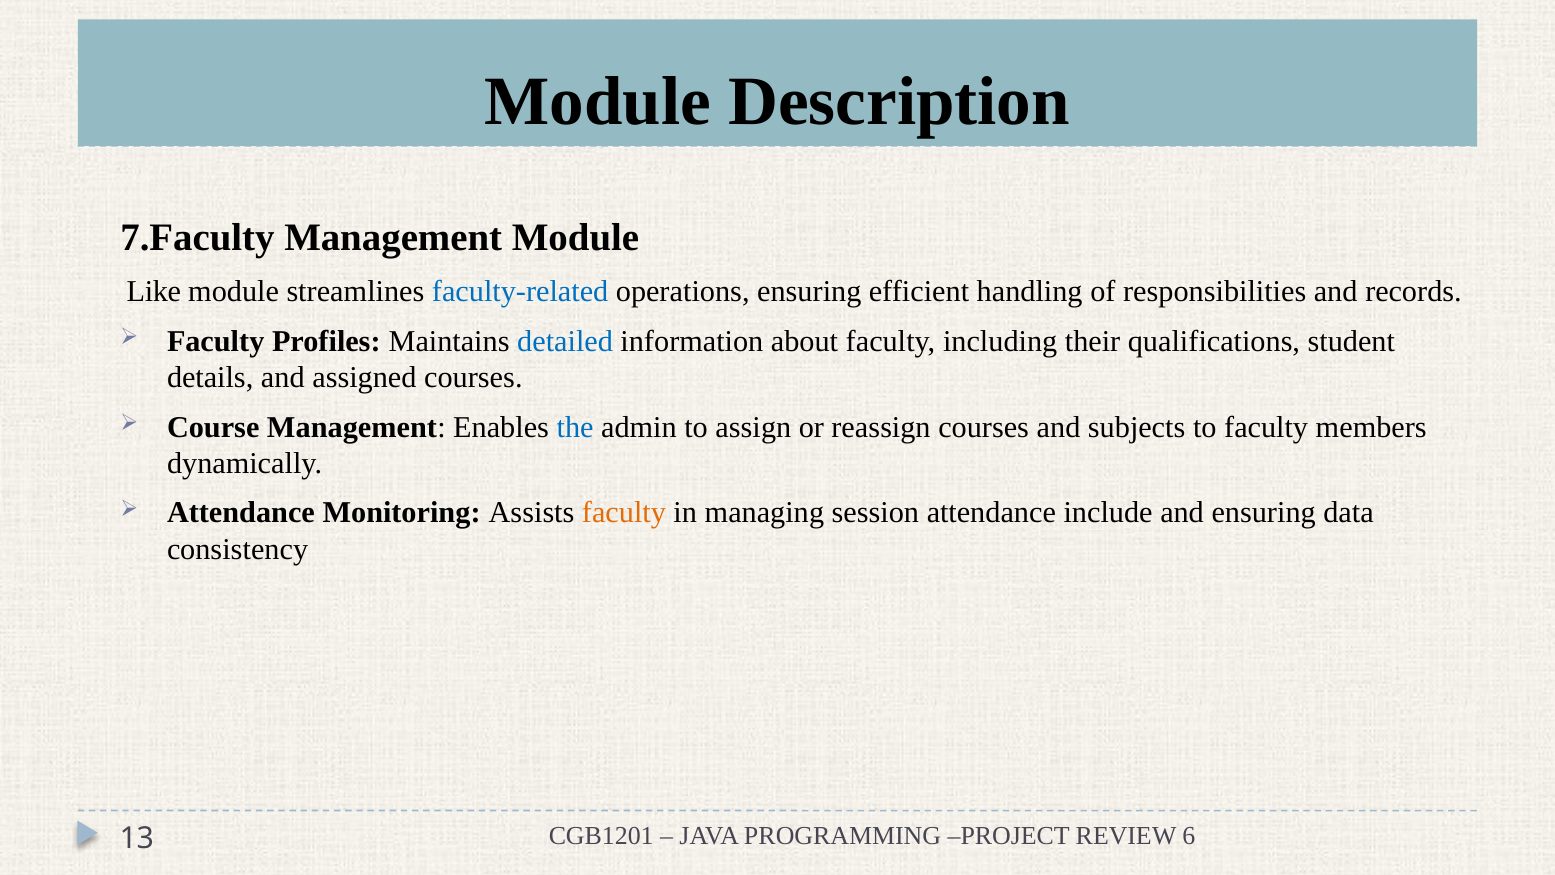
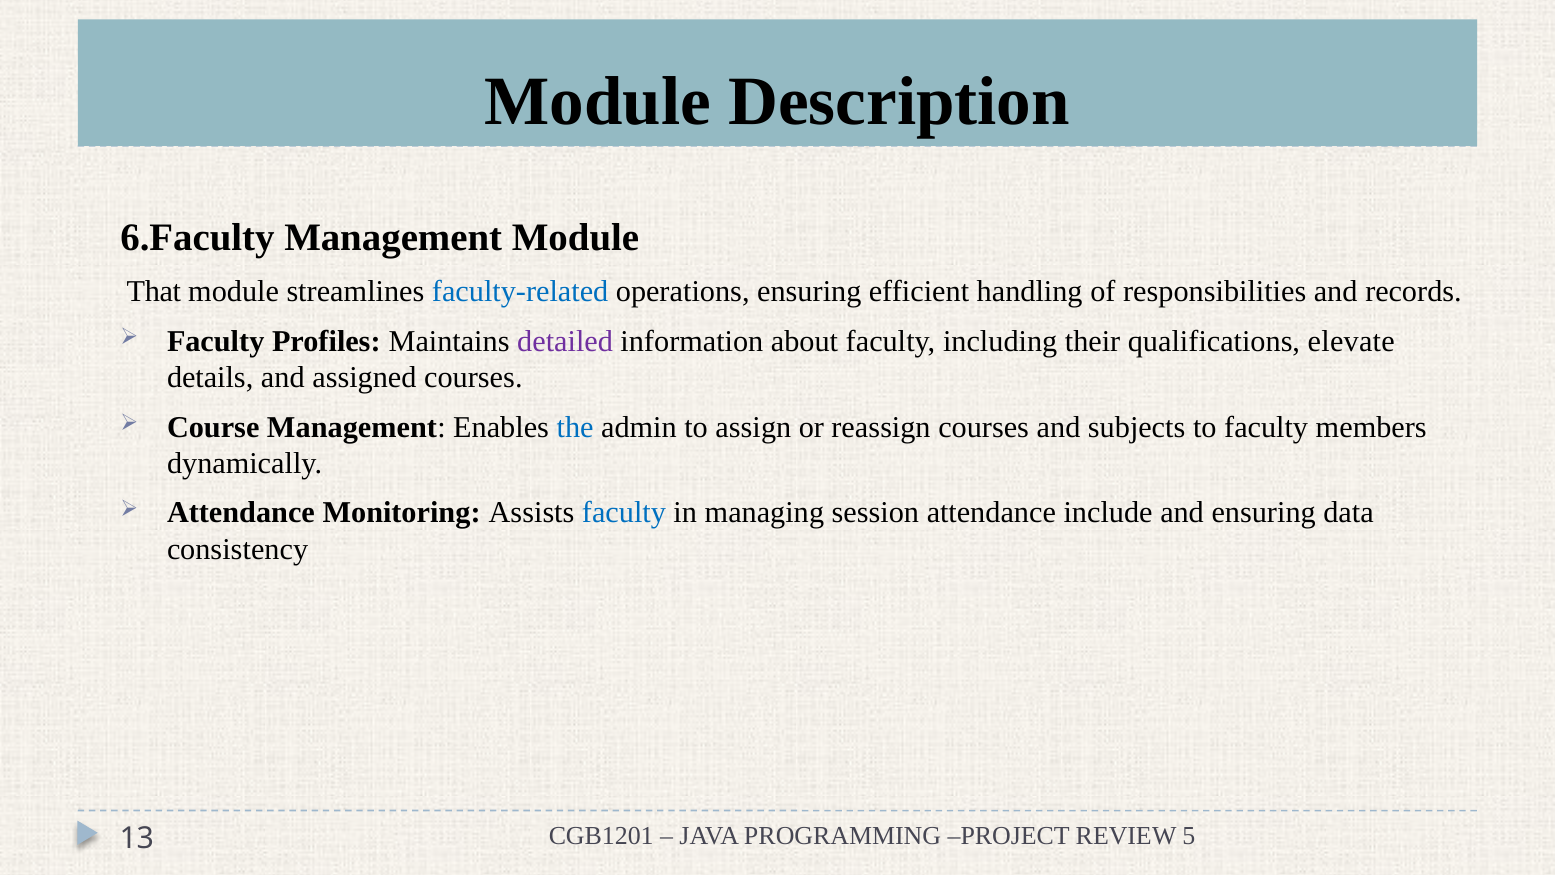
7.Faculty: 7.Faculty -> 6.Faculty (197, 238)
Like: Like -> That (154, 292)
detailed colour: blue -> purple (565, 341)
student: student -> elevate (1351, 341)
faculty colour: orange -> blue (624, 513)
6: 6 -> 5 (1189, 836)
